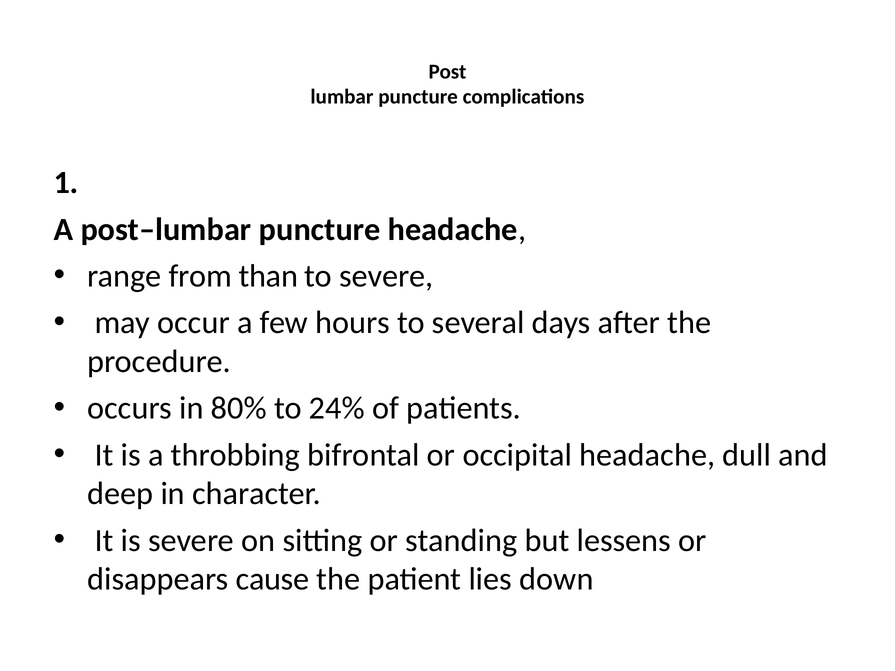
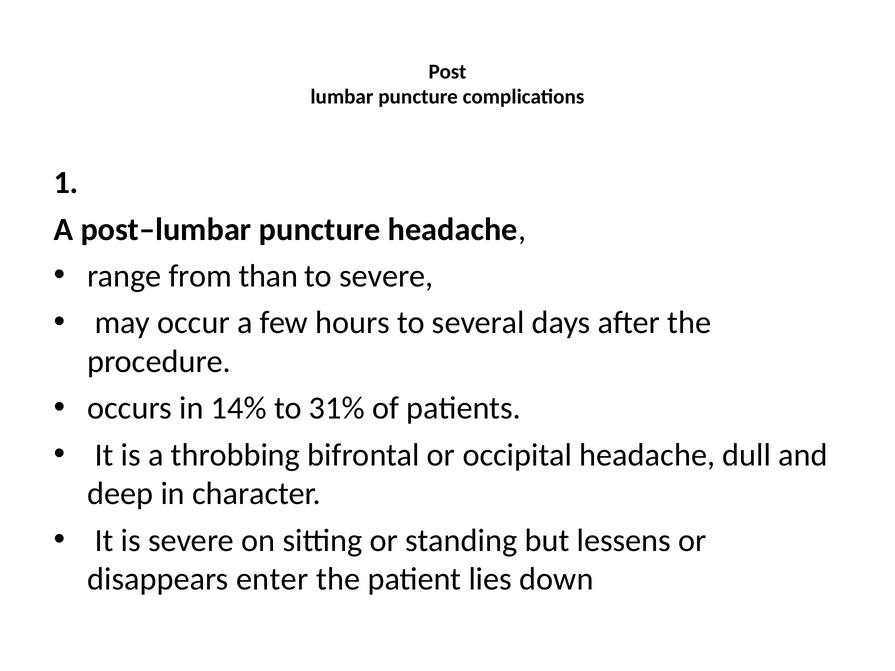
80%: 80% -> 14% (239, 408)
24%: 24% -> 31% (337, 408)
cause: cause -> enter (272, 579)
